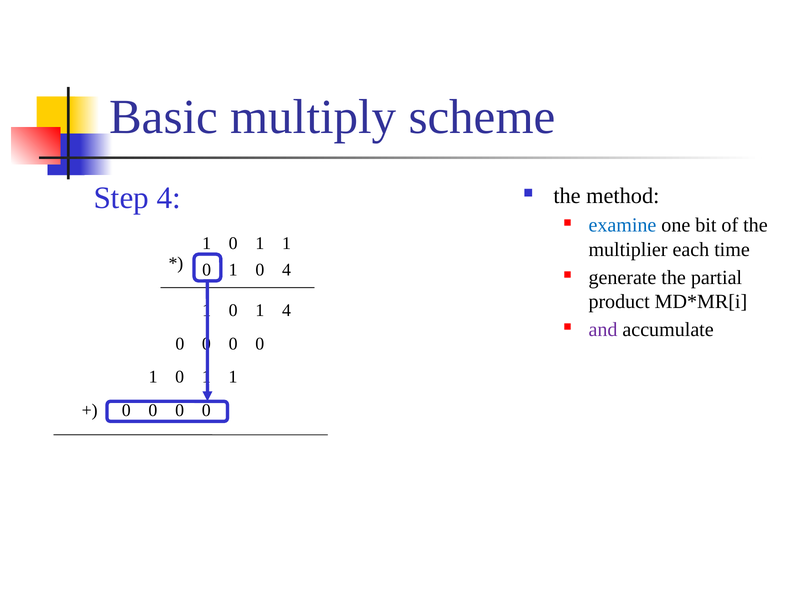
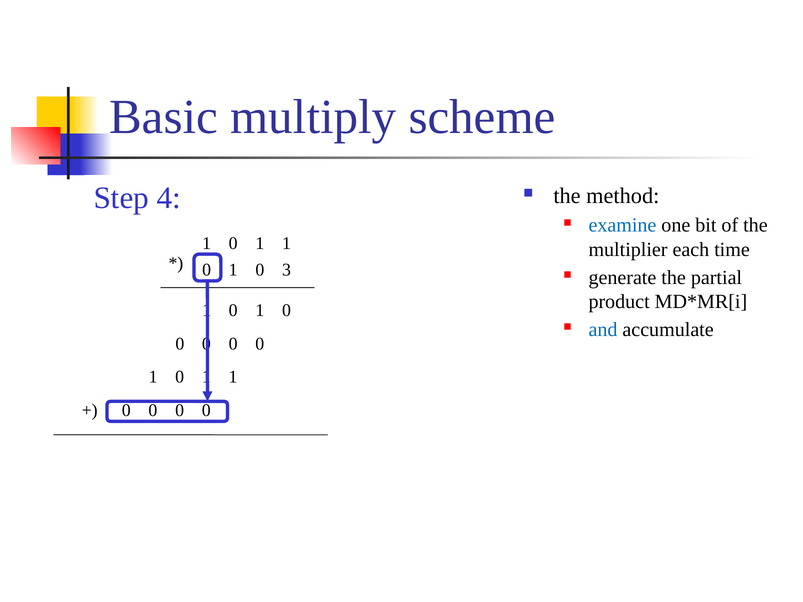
0 4: 4 -> 3 (287, 270)
4: 4 -> 0 (287, 310)
and colour: purple -> blue (603, 330)
